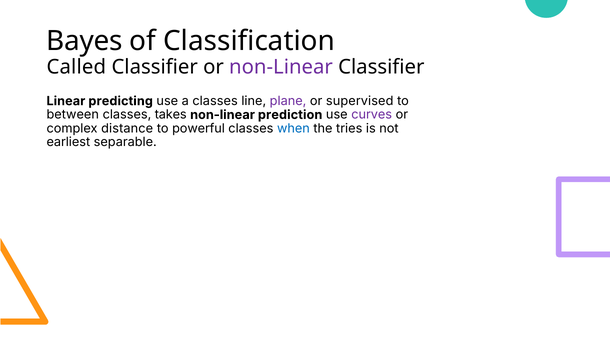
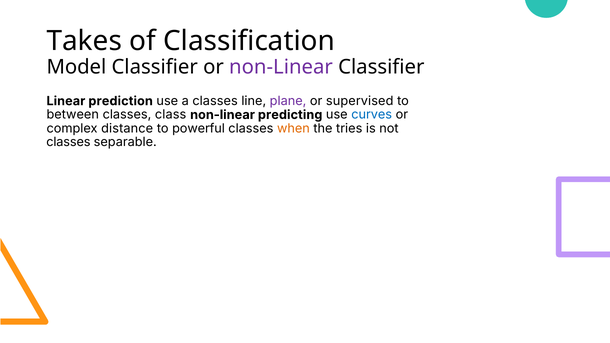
Bayes: Bayes -> Takes (84, 41)
Called: Called -> Model (76, 67)
predicting: predicting -> prediction (121, 101)
takes: takes -> class (171, 115)
prediction: prediction -> predicting (290, 115)
curves colour: purple -> blue (372, 115)
when colour: blue -> orange (293, 129)
earliest: earliest -> classes (68, 142)
